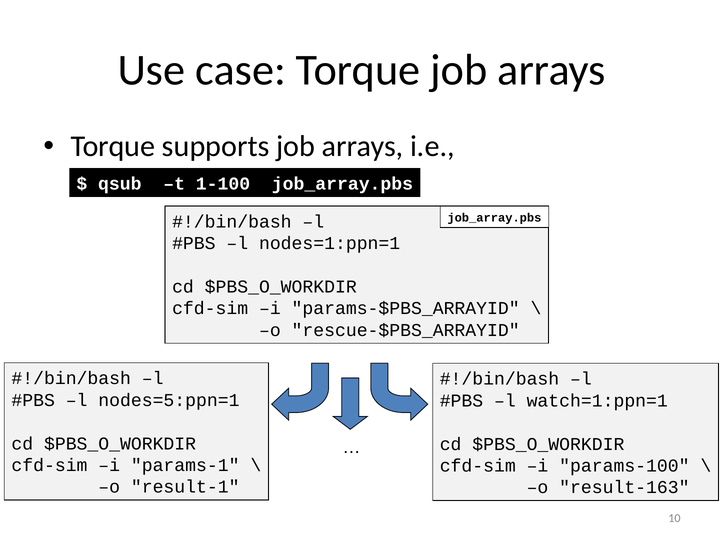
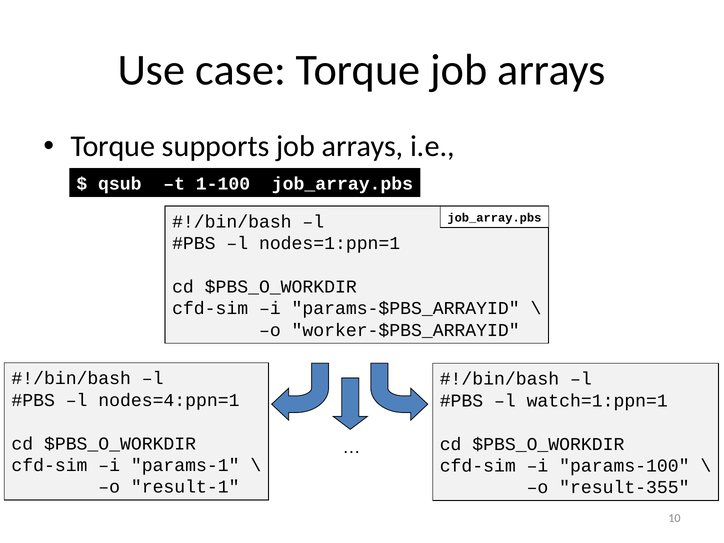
rescue-$PBS_ARRAYID: rescue-$PBS_ARRAYID -> worker-$PBS_ARRAYID (406, 330)
nodes=5:ppn=1: nodes=5:ppn=1 -> nodes=4:ppn=1 (169, 400)
result-163: result-163 -> result-355 (624, 487)
